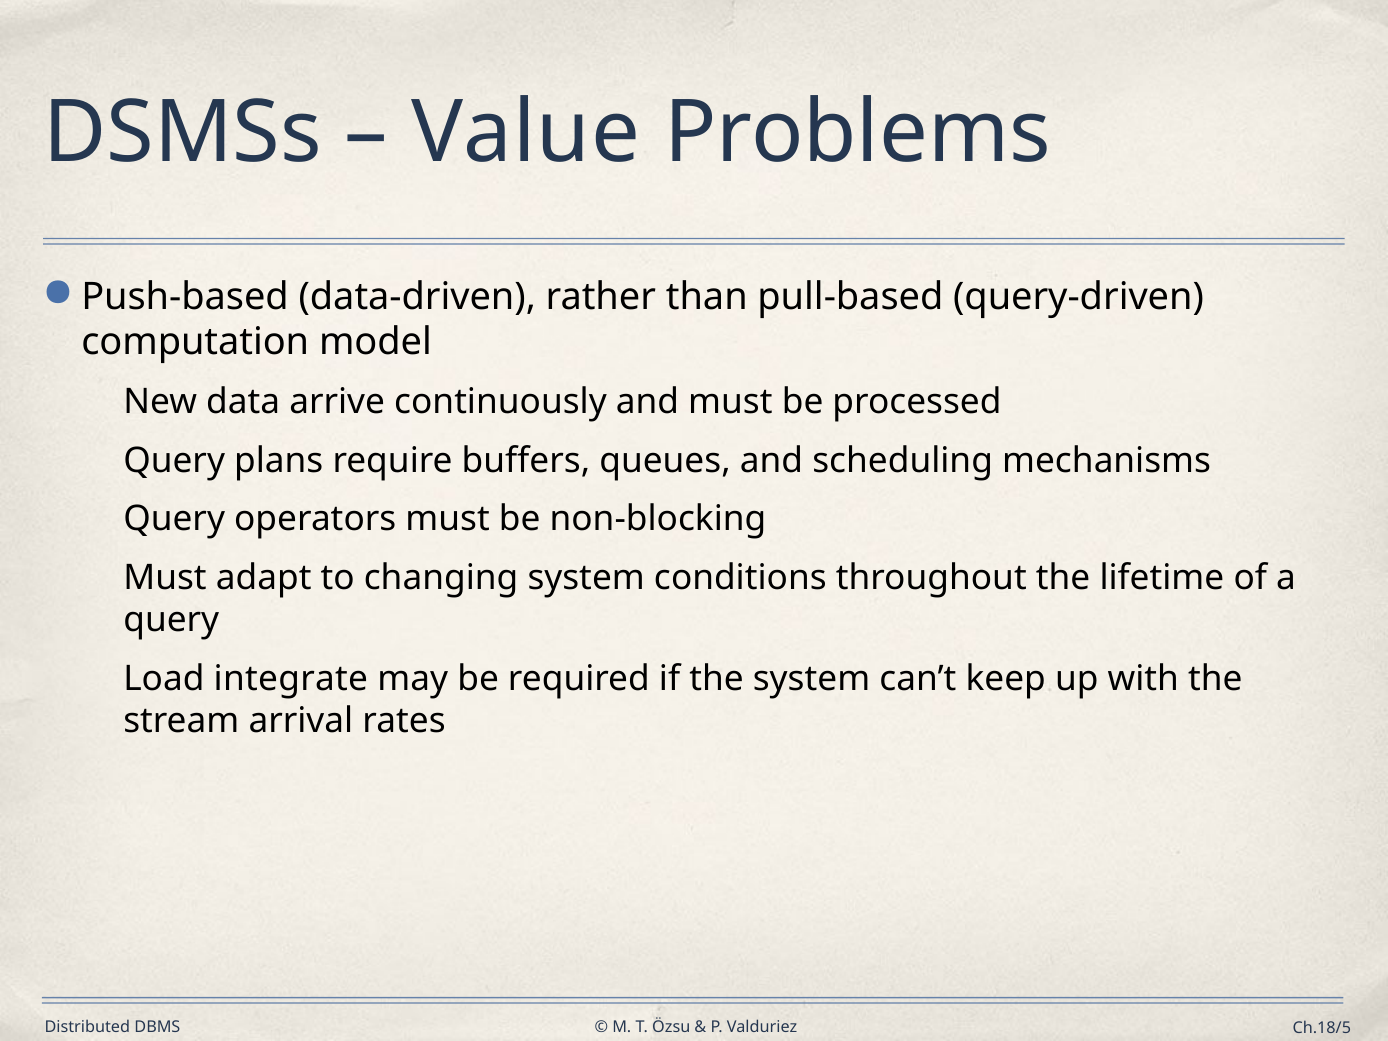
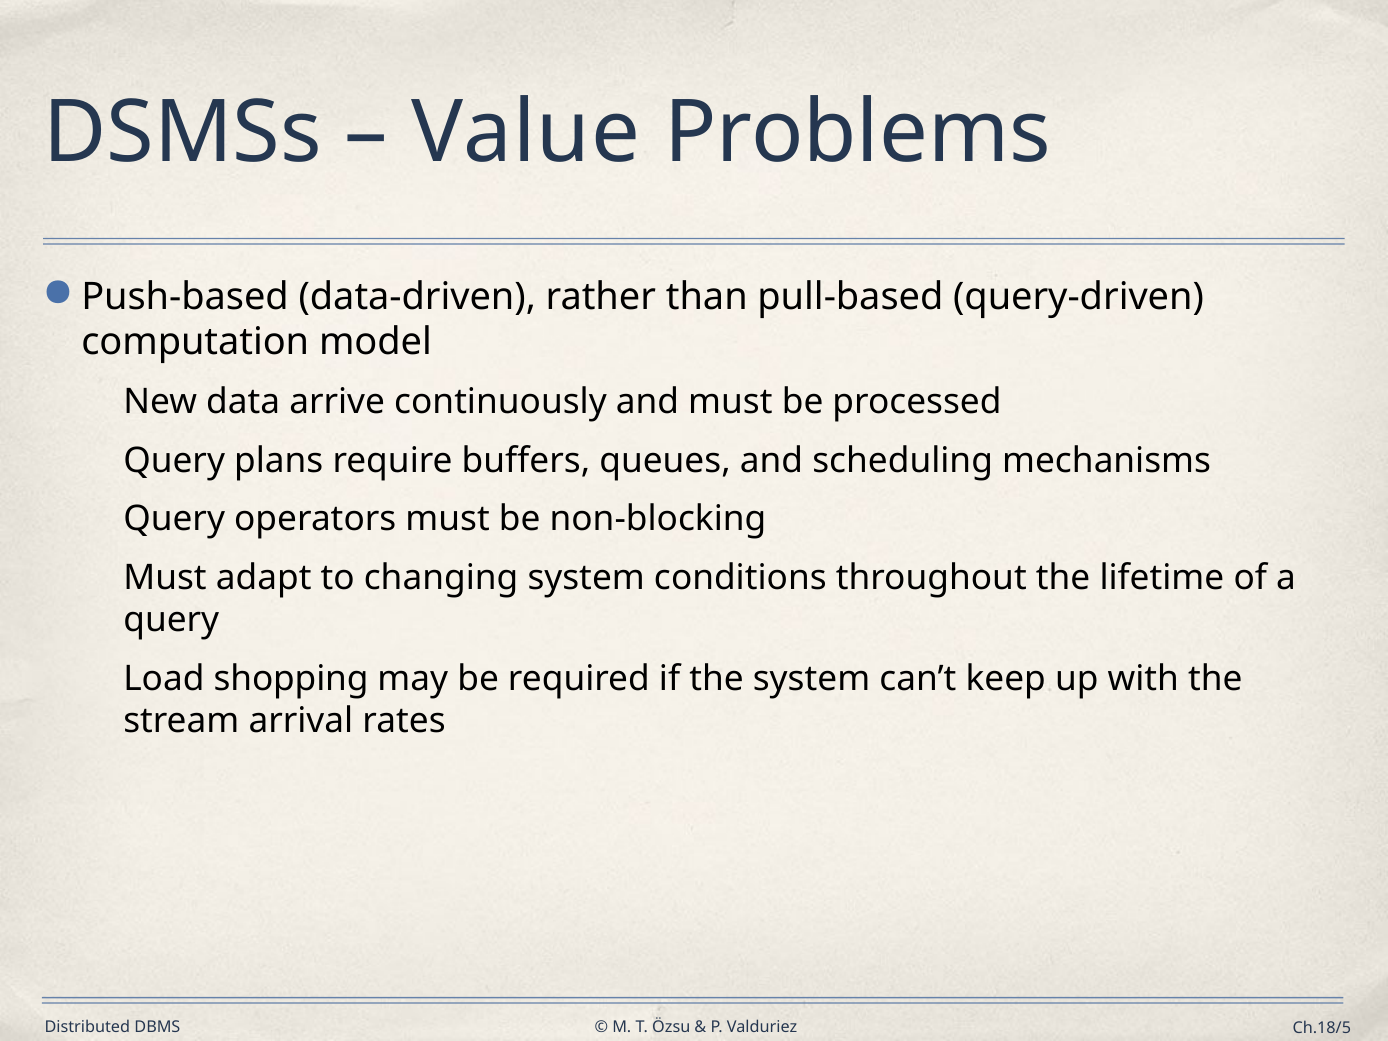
integrate: integrate -> shopping (291, 678)
